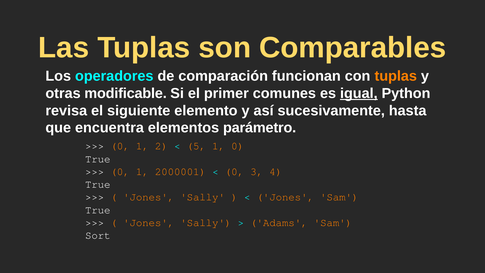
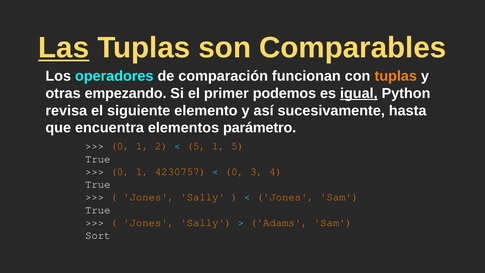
Las underline: none -> present (64, 48)
modificable: modificable -> empezando (126, 93)
comunes: comunes -> podemos (284, 93)
1 0: 0 -> 5 (238, 146)
2000001: 2000001 -> 4230757 (180, 171)
